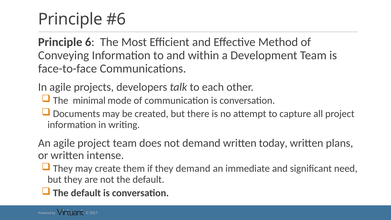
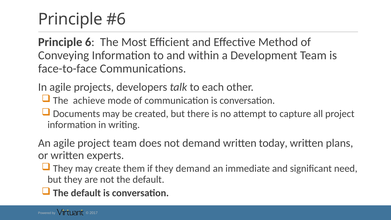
minimal: minimal -> achieve (89, 100)
intense: intense -> experts (105, 155)
